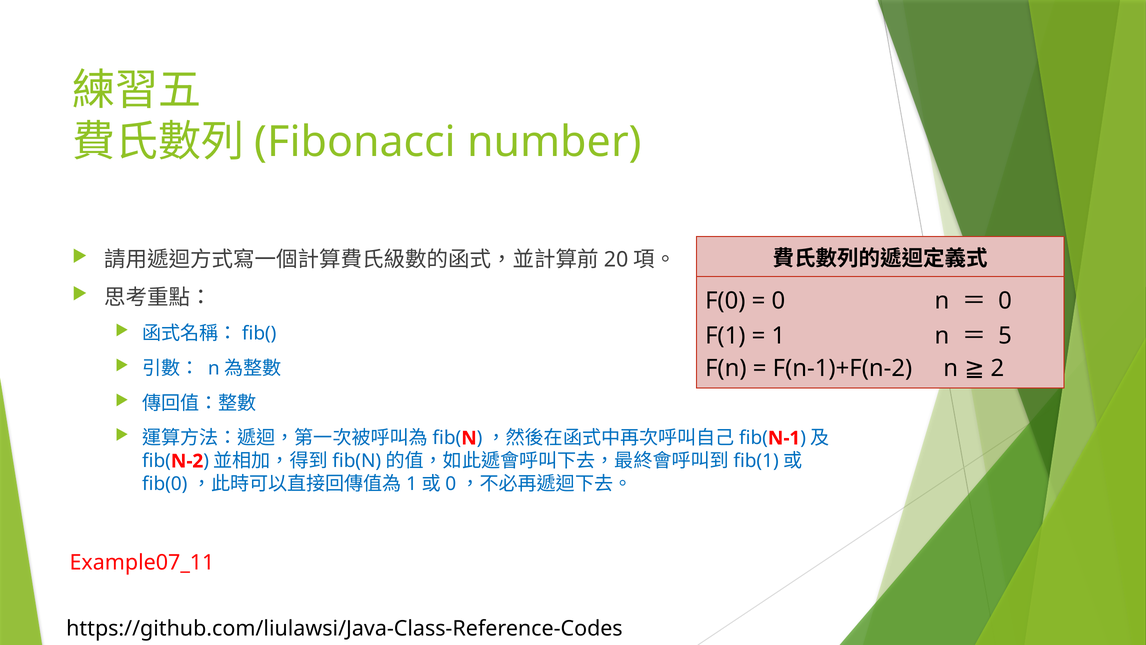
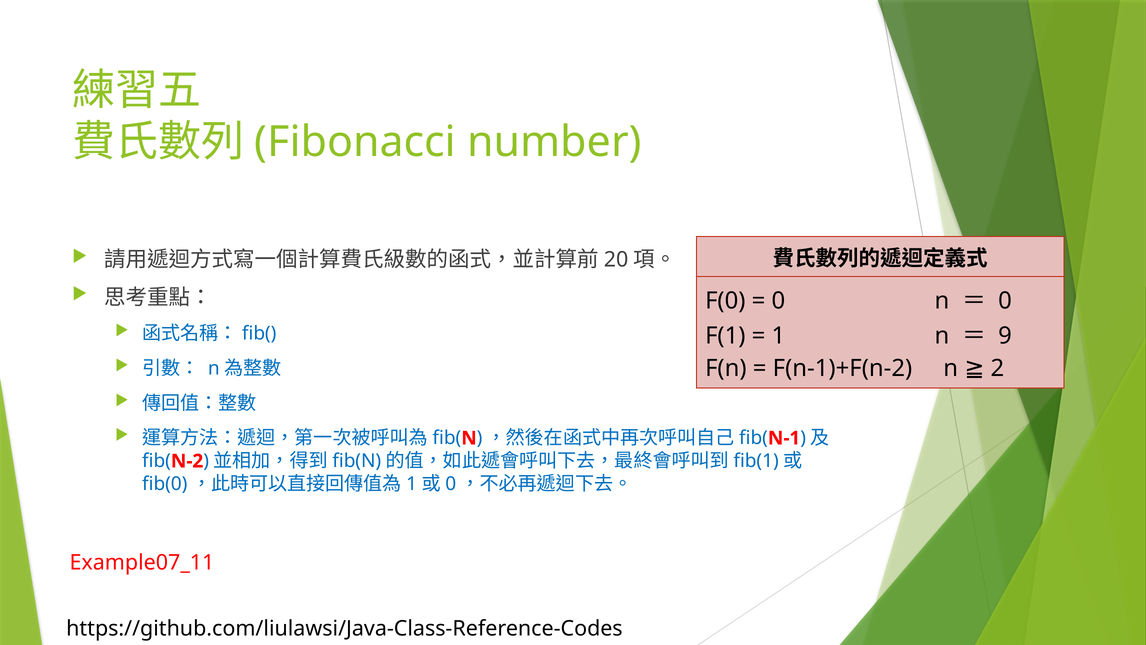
5: 5 -> 9 (1005, 336)
